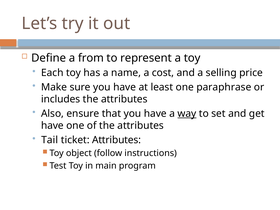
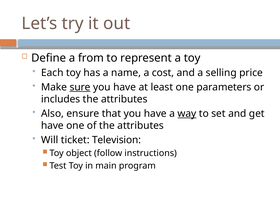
sure underline: none -> present (80, 87)
paraphrase: paraphrase -> parameters (224, 87)
Tail: Tail -> Will (50, 140)
ticket Attributes: Attributes -> Television (117, 140)
